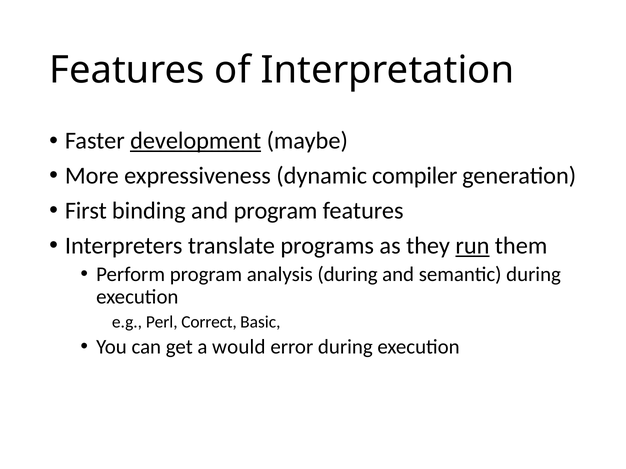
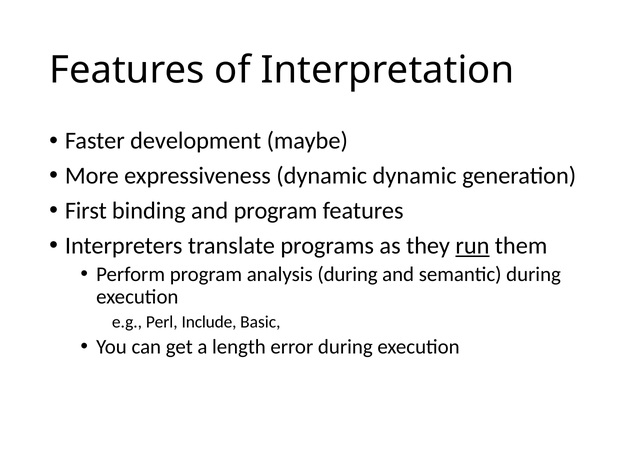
development underline: present -> none (196, 141)
dynamic compiler: compiler -> dynamic (415, 176)
Correct: Correct -> Include (209, 322)
would: would -> length (239, 347)
